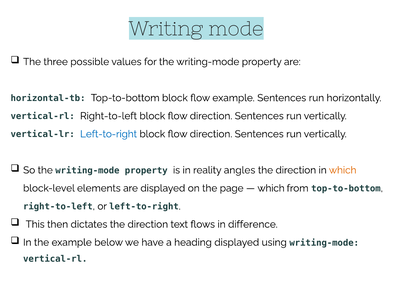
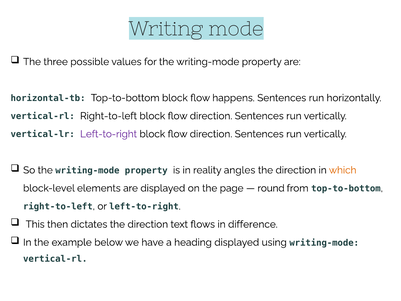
flow example: example -> happens (234, 98)
Left-to-right colour: blue -> purple (109, 134)
which: which -> round (271, 188)
